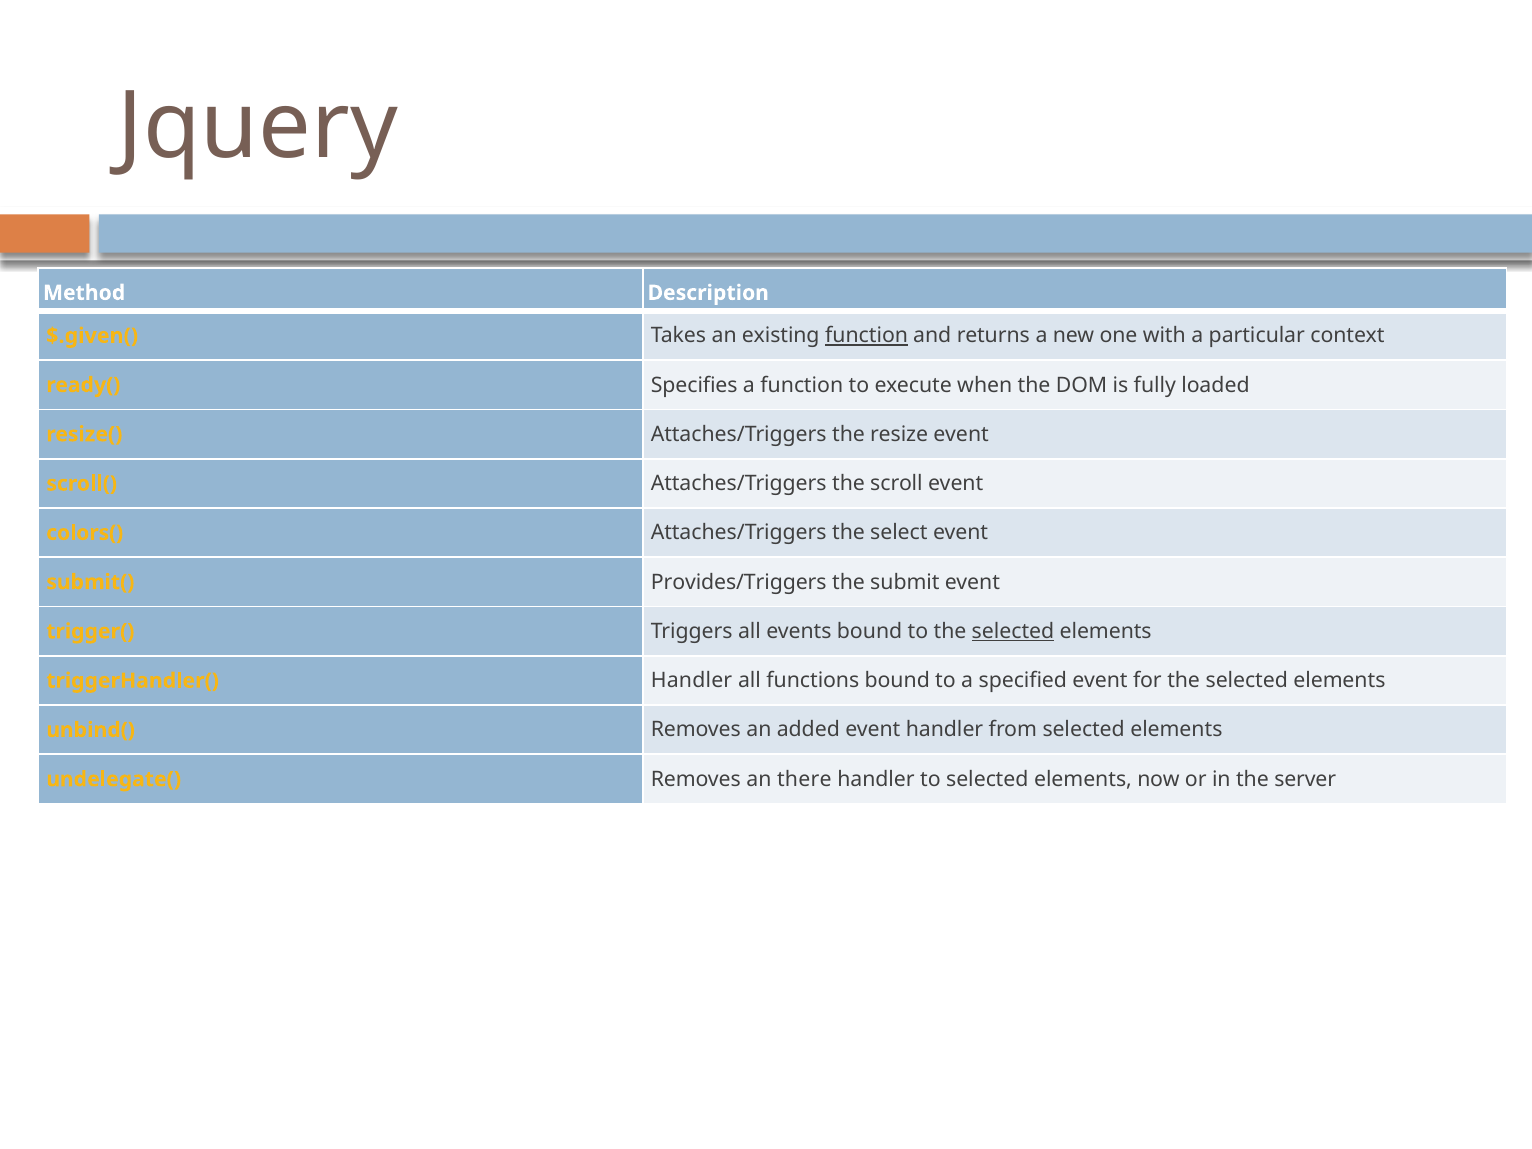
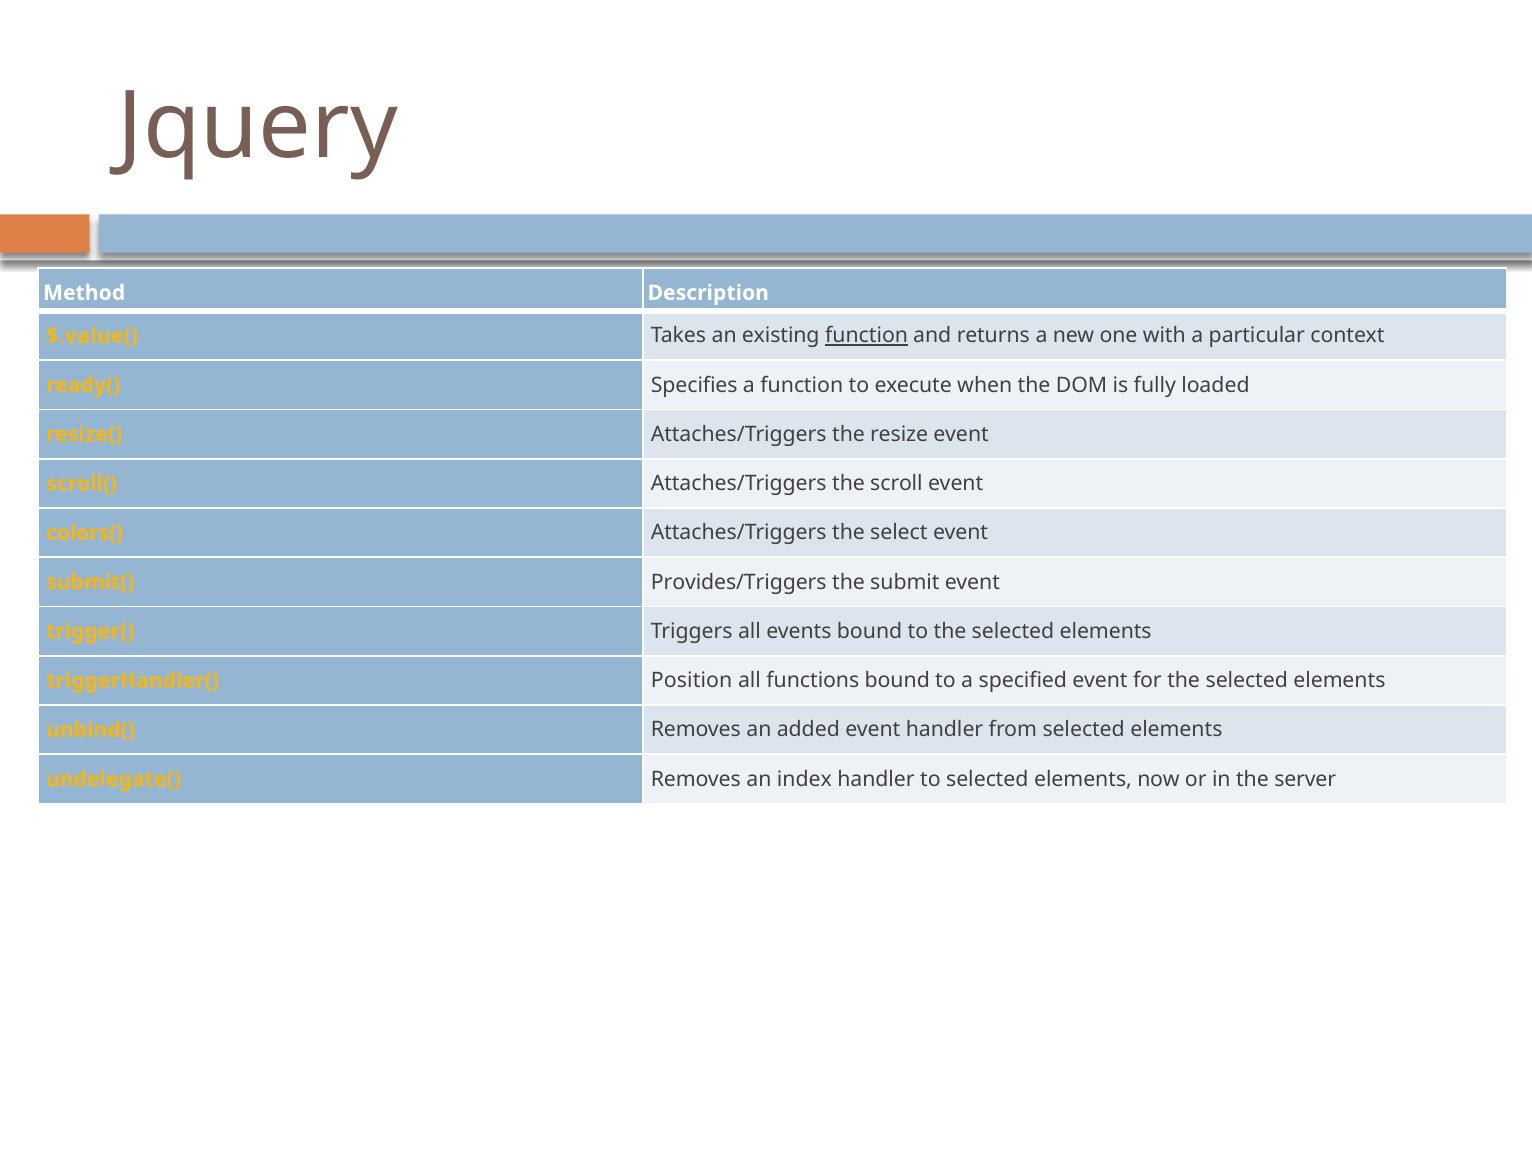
$.given(: $.given( -> $.value( (92, 336)
selected underline: present -> none (1013, 631)
triggerHandler( Handler: Handler -> Position (692, 681)
there: there -> index (804, 779)
